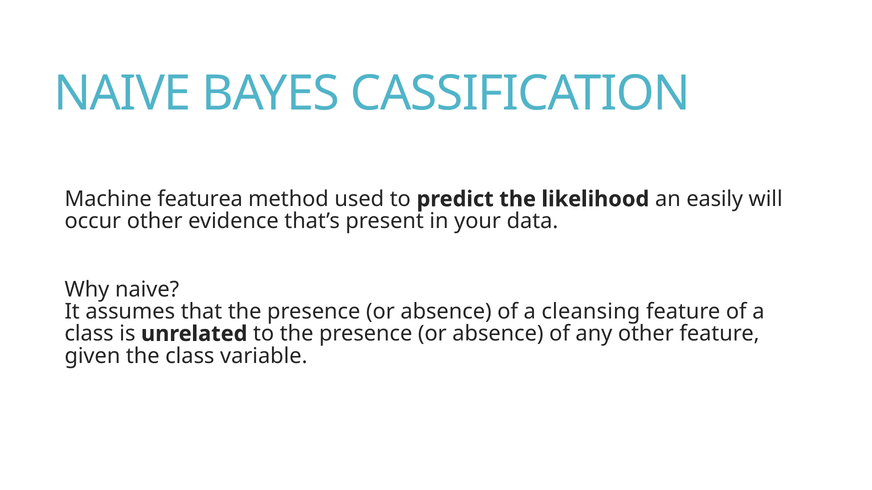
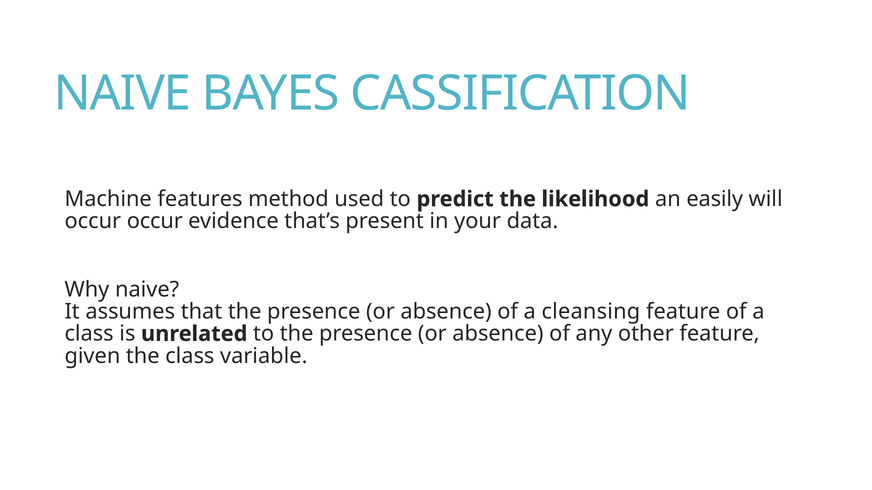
featurea: featurea -> features (200, 199)
occur other: other -> occur (155, 222)
